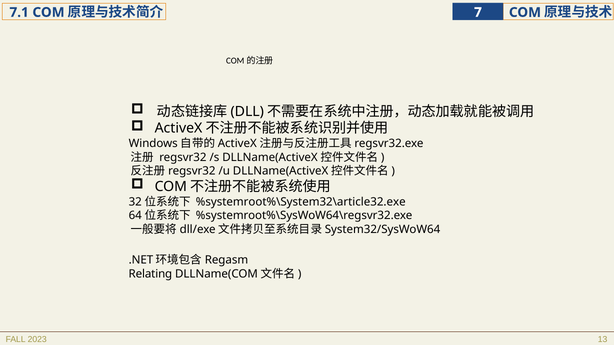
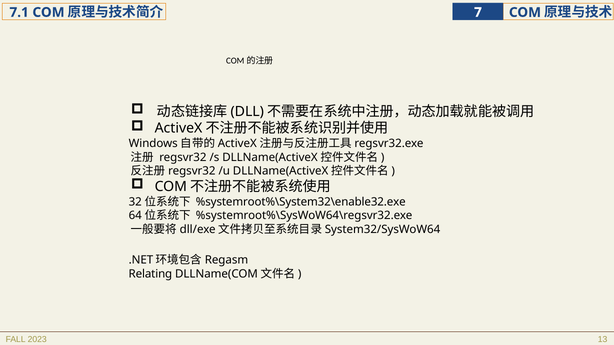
%systemroot%\System32\article32.exe: %systemroot%\System32\article32.exe -> %systemroot%\System32\enable32.exe (301, 202)
